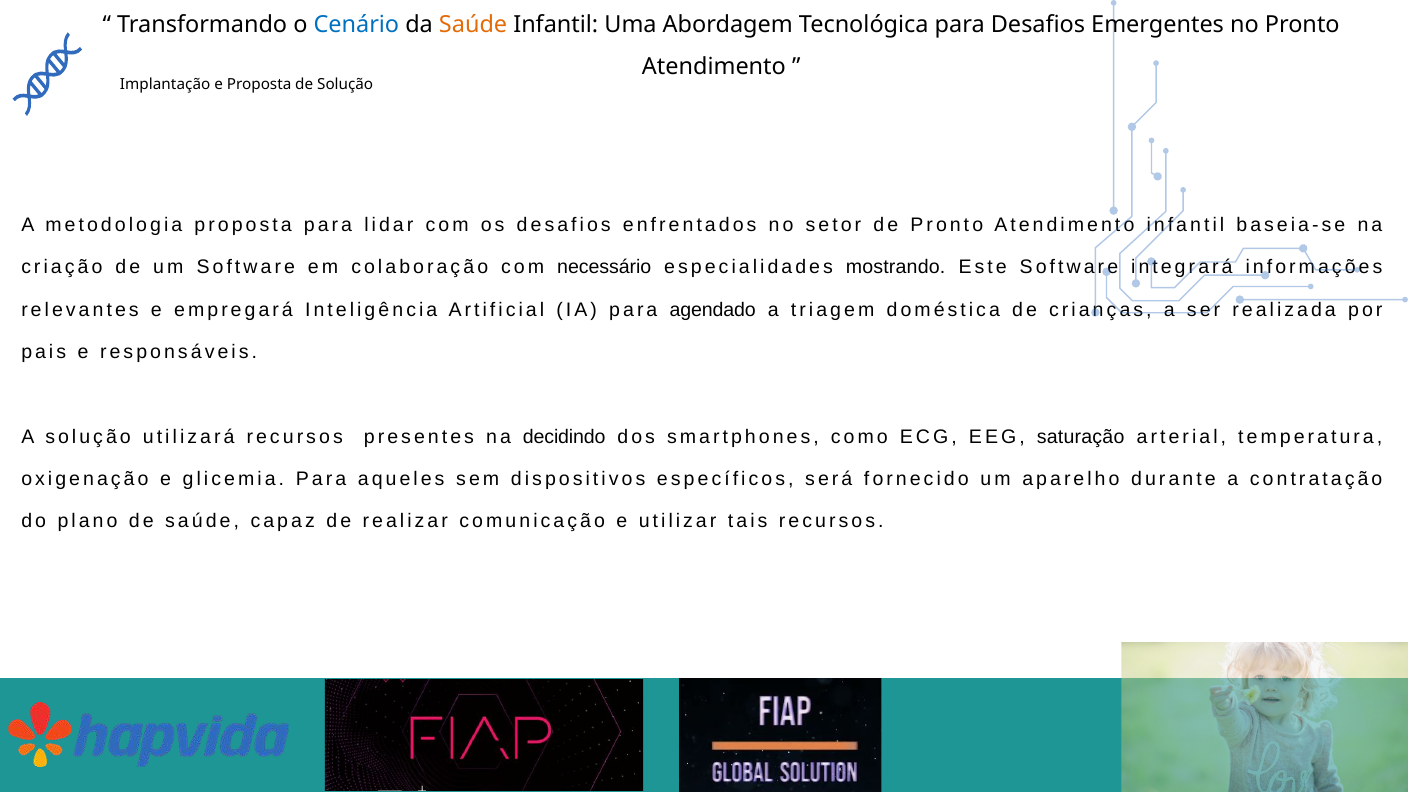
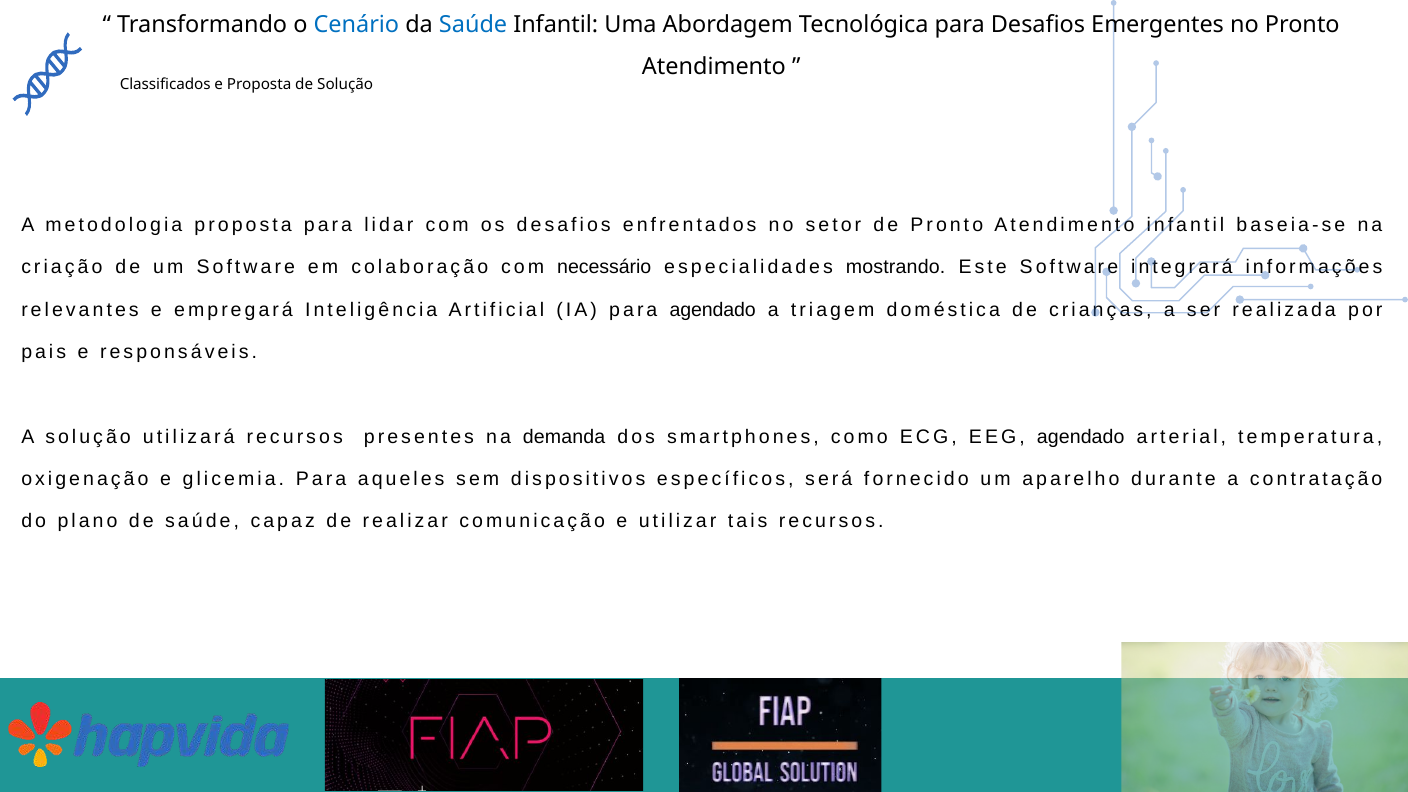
Saúde colour: orange -> blue (473, 24)
Implantação: Implantação -> Classificados (165, 85)
decidindo: decidindo -> demanda (564, 437)
EEG saturação: saturação -> agendado (1081, 437)
